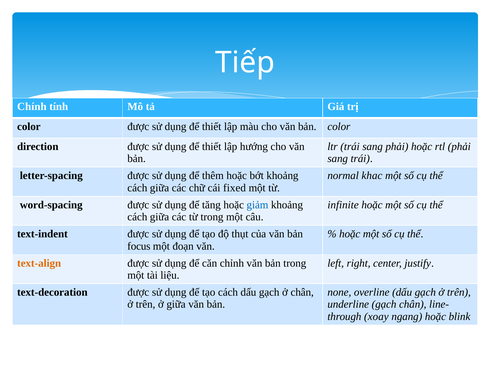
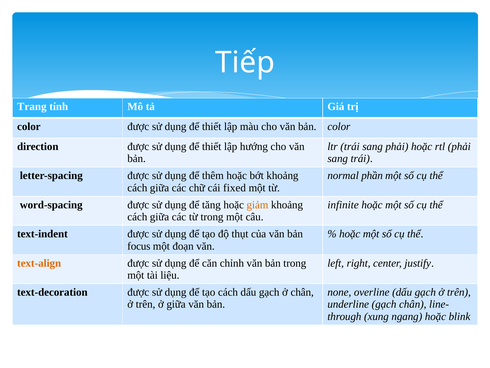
Chính: Chính -> Trang (32, 107)
khac: khac -> phần (372, 175)
giảm colour: blue -> orange (257, 205)
xoay: xoay -> xung (376, 316)
